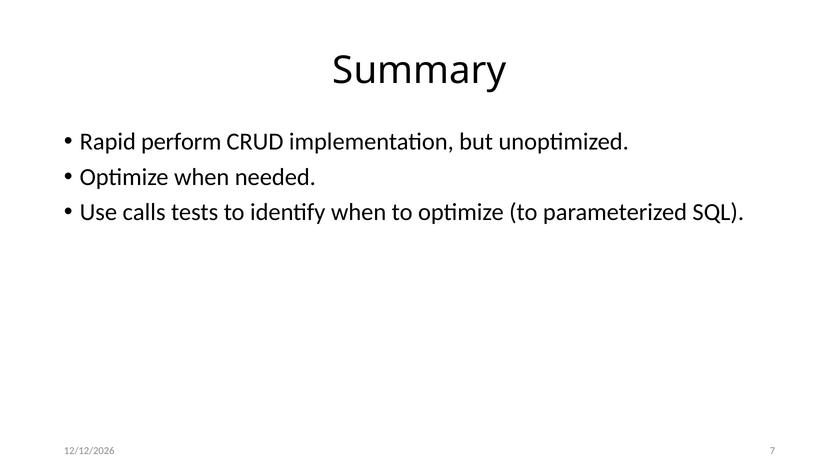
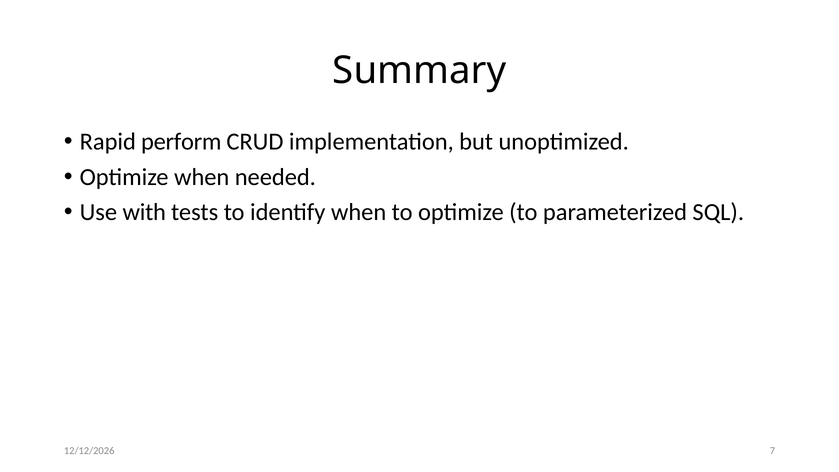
calls: calls -> with (144, 212)
